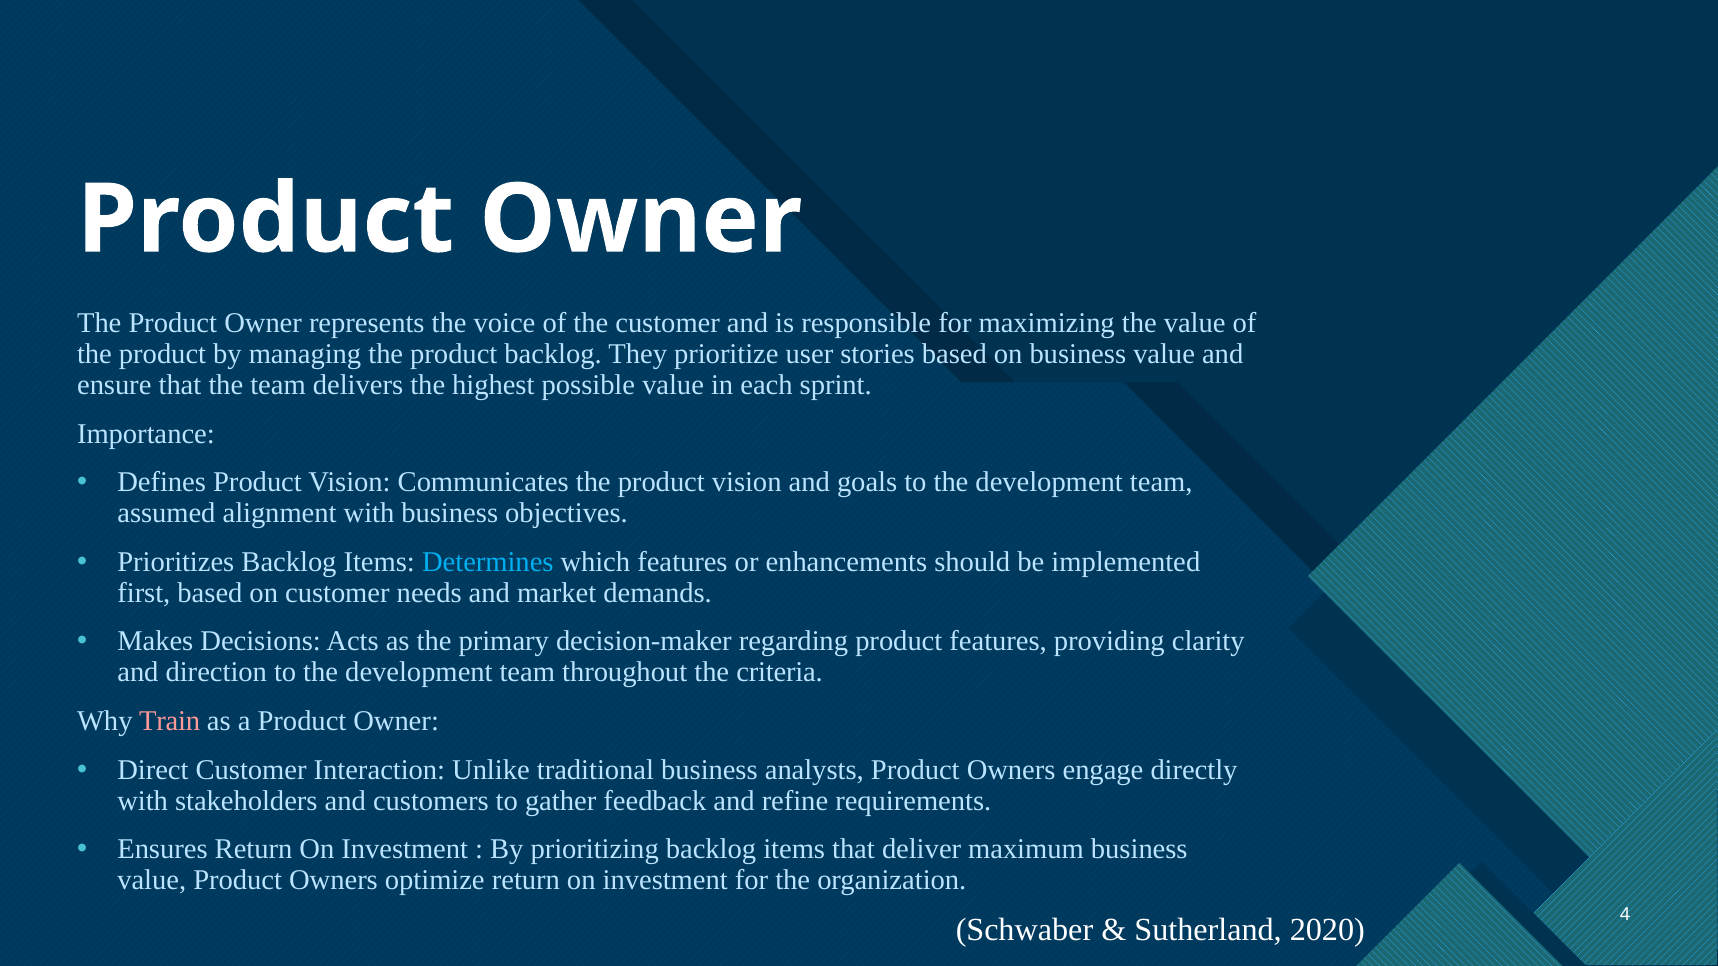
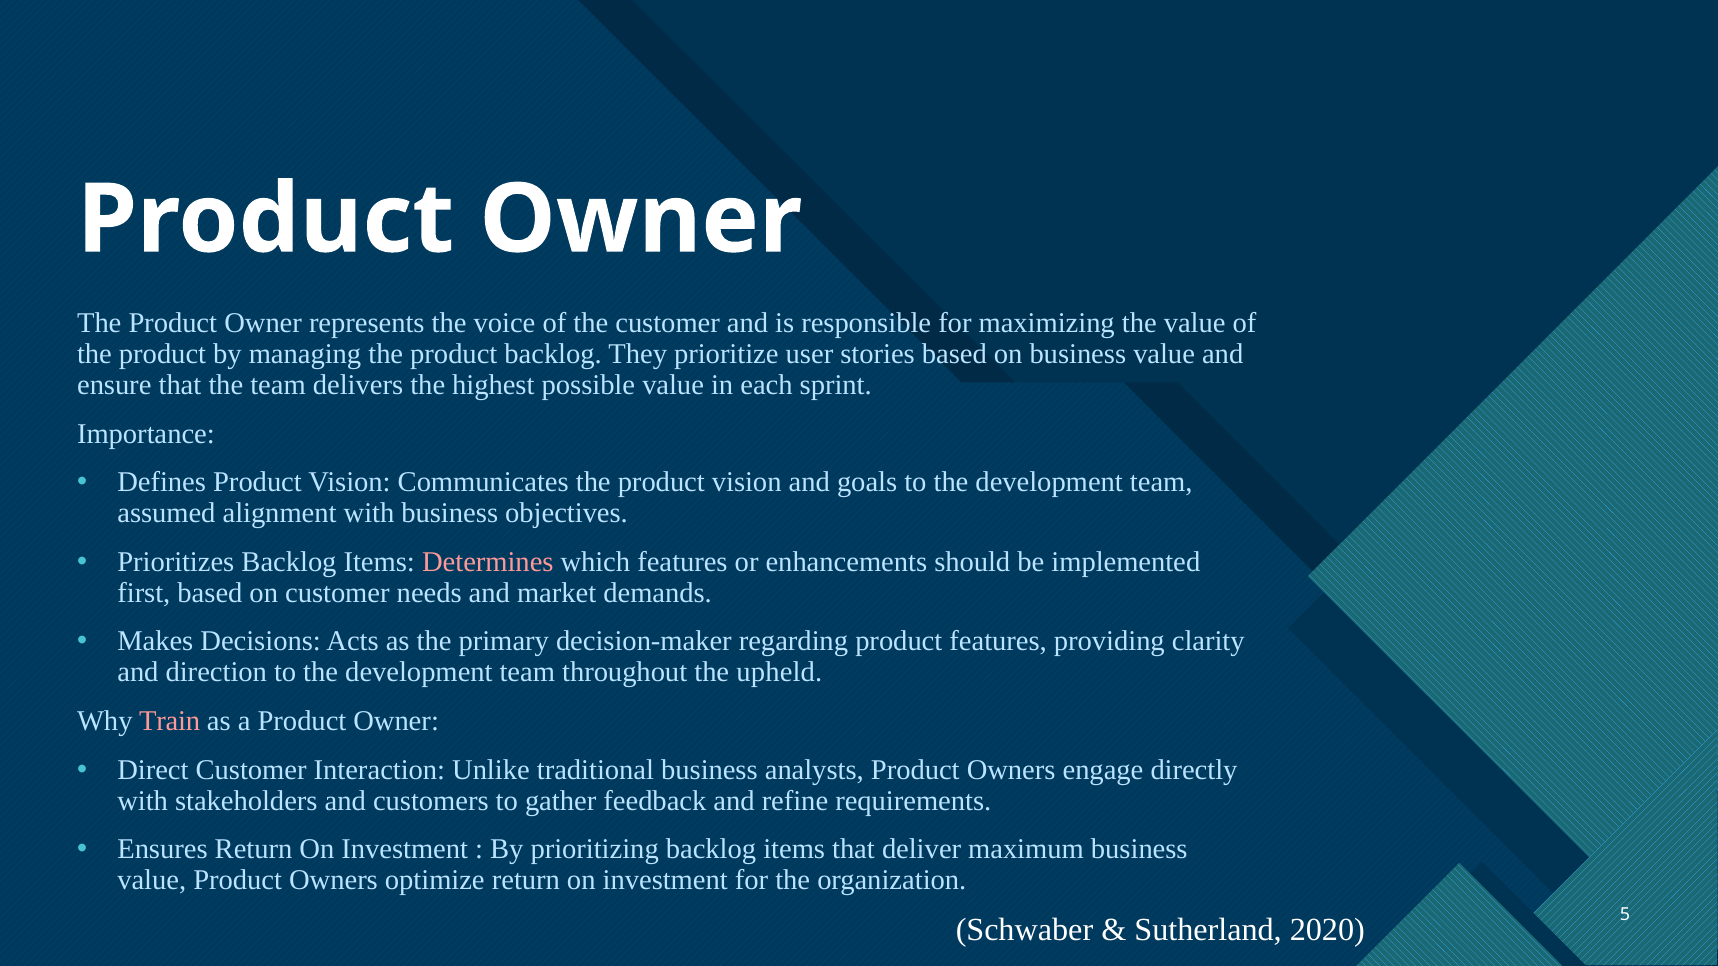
Determines colour: light blue -> pink (488, 562)
criteria: criteria -> upheld (779, 673)
4: 4 -> 5 (1625, 915)
